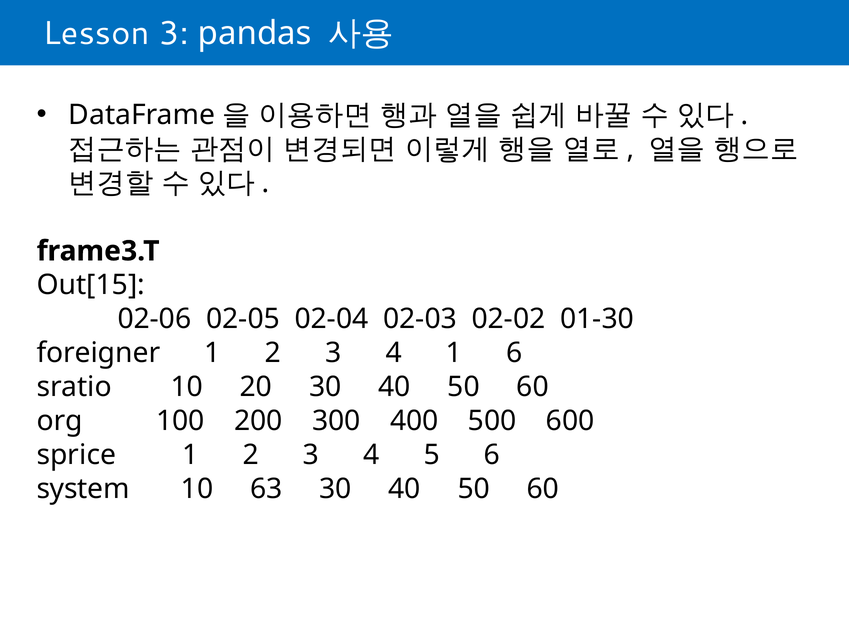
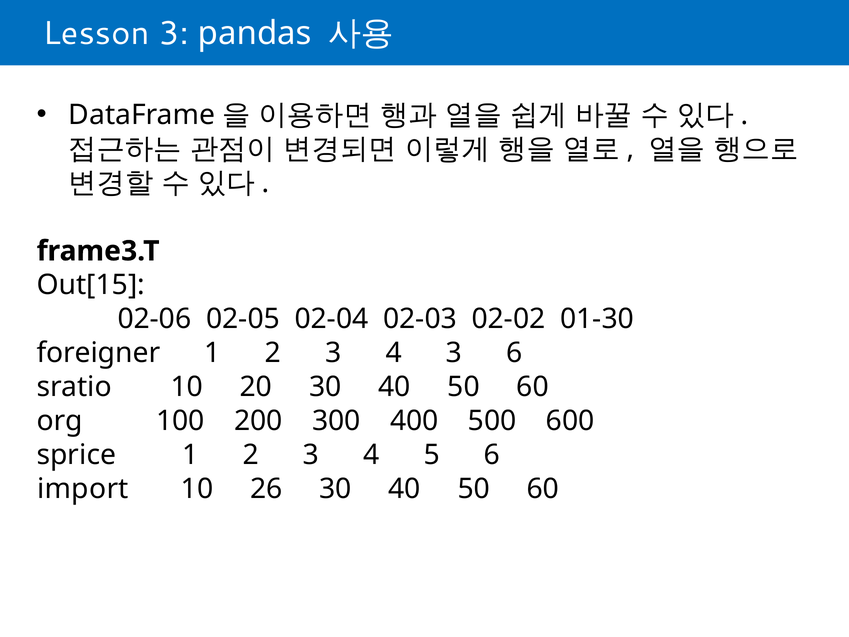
4 1: 1 -> 3 (454, 353)
system: system -> import (83, 489)
63: 63 -> 26 (266, 489)
